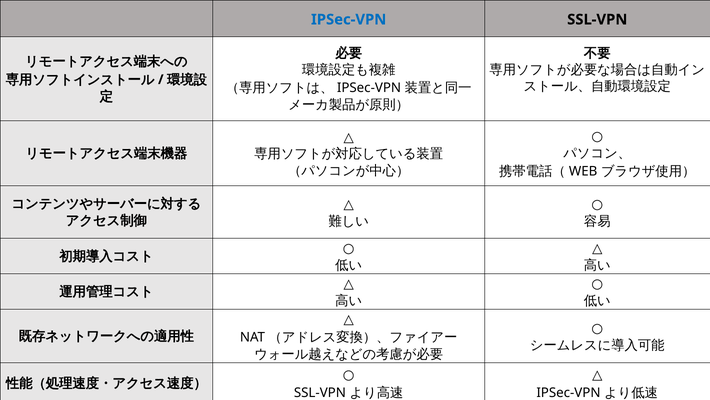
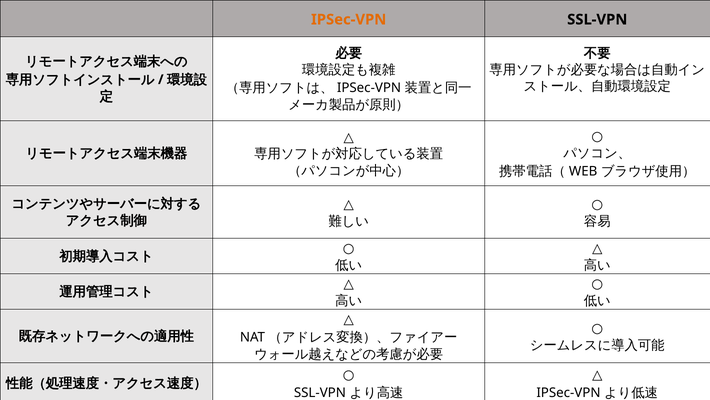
IPSec-VPN colour: blue -> orange (349, 19)
